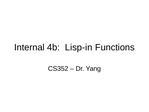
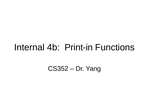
Lisp-in: Lisp-in -> Print-in (79, 47)
